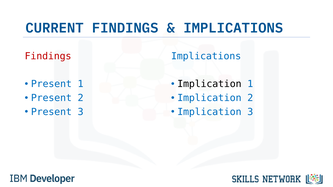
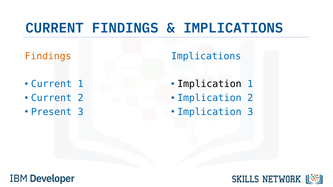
Findings colour: red -> orange (48, 56)
Present: Present -> Current (51, 84)
Present: Present -> Current (51, 98)
